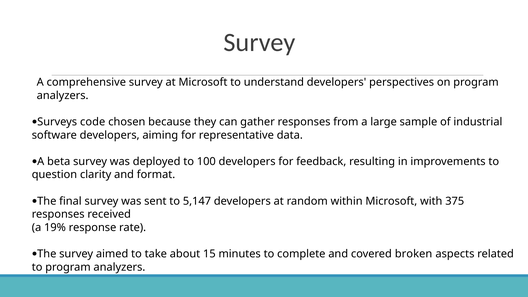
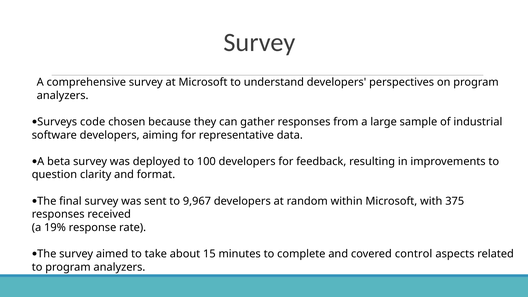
5,147: 5,147 -> 9,967 (197, 201)
broken: broken -> control (414, 254)
